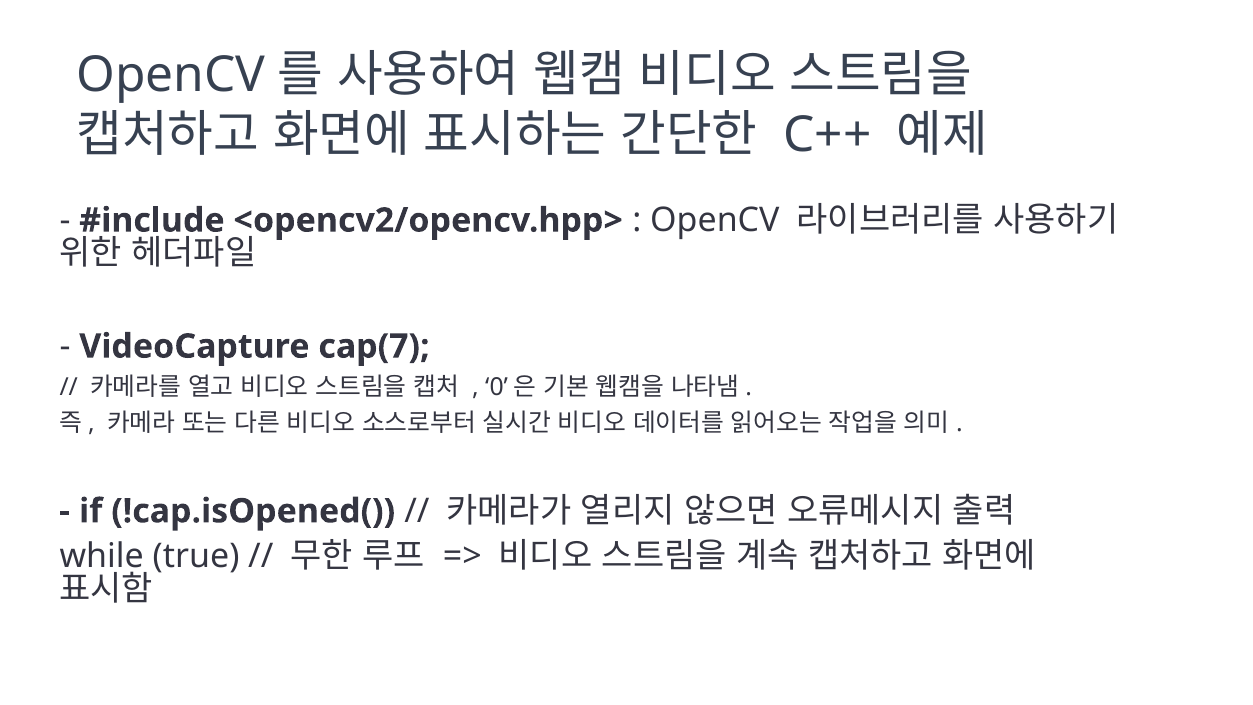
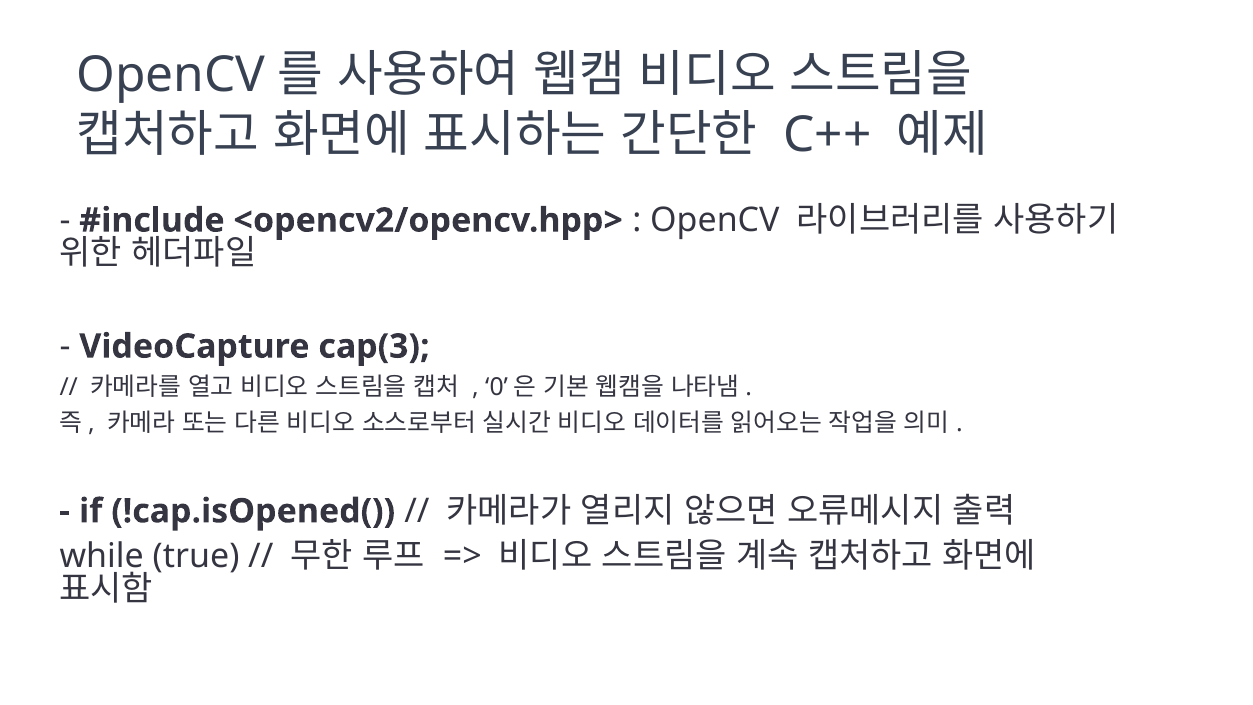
cap(7: cap(7 -> cap(3 (374, 346)
